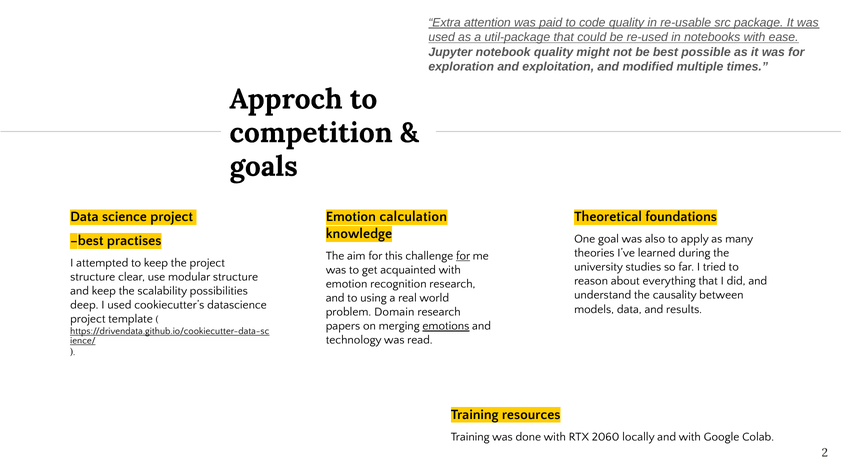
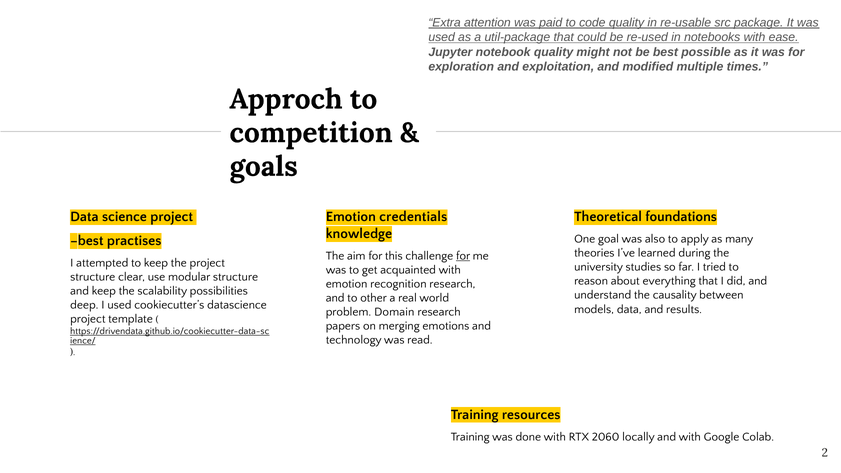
calculation: calculation -> credentials (413, 217)
using: using -> other (374, 298)
emotions underline: present -> none (446, 326)
